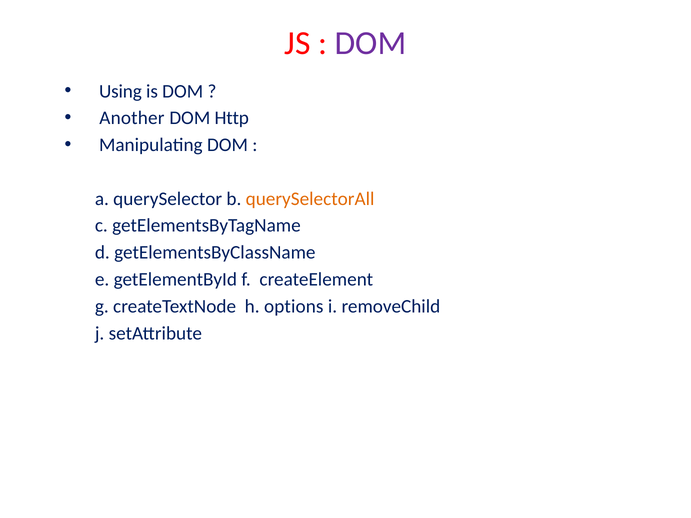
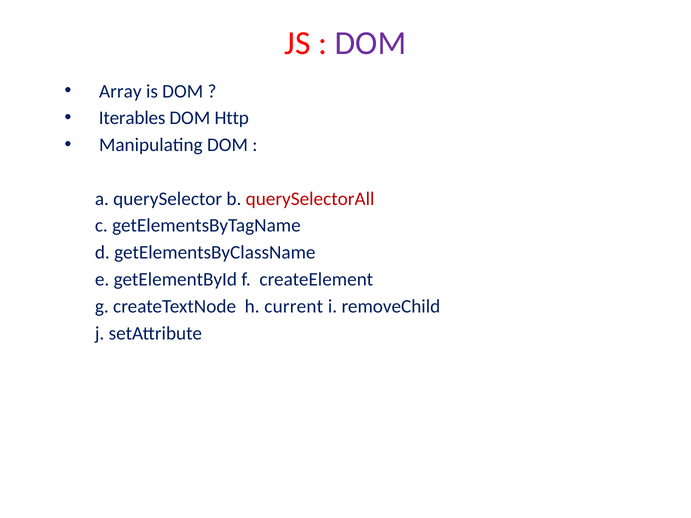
Using: Using -> Array (120, 91)
Another: Another -> Iterables (132, 118)
querySelectorAll colour: orange -> red (310, 199)
options: options -> current (294, 306)
